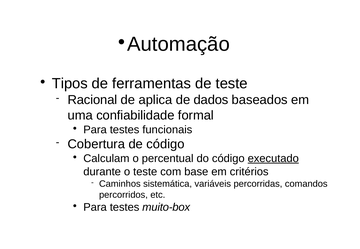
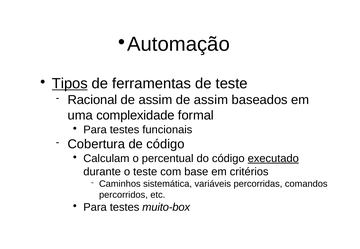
Tipos underline: none -> present (70, 84)
aplica: aplica -> assim (155, 100)
dados: dados -> assim (211, 100)
confiabilidade: confiabilidade -> complexidade (135, 116)
